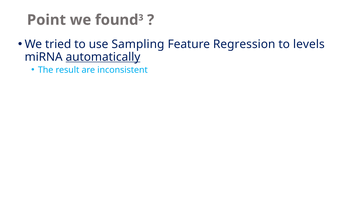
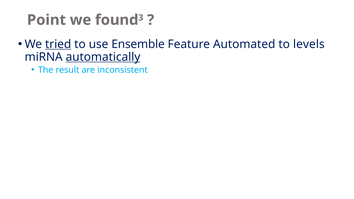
tried underline: none -> present (58, 44)
Sampling: Sampling -> Ensemble (138, 44)
Regression: Regression -> Automated (244, 44)
